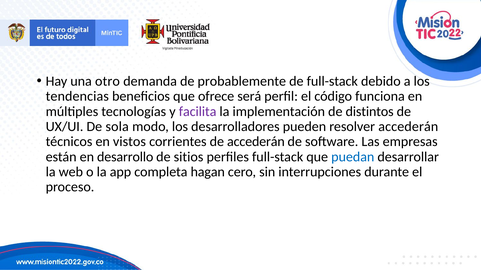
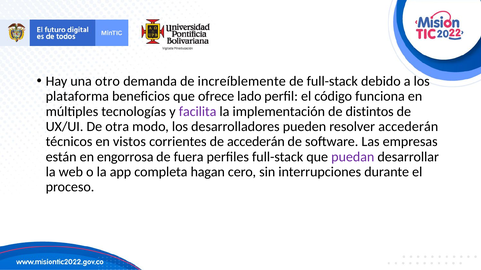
probablemente: probablemente -> increíblemente (242, 81)
tendencias: tendencias -> plataforma (77, 96)
será: será -> lado (249, 96)
sola: sola -> otra (117, 127)
desarrollo: desarrollo -> engorrosa (125, 157)
sitios: sitios -> fuera (189, 157)
puedan colour: blue -> purple (353, 157)
